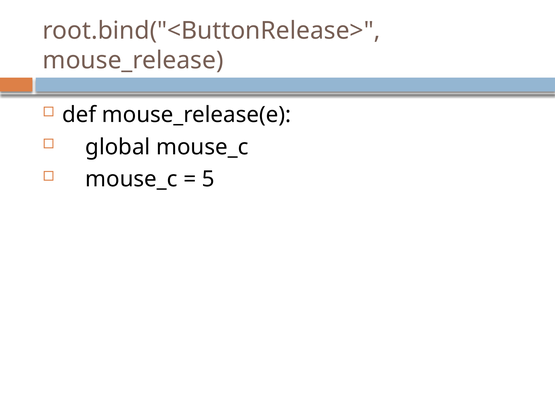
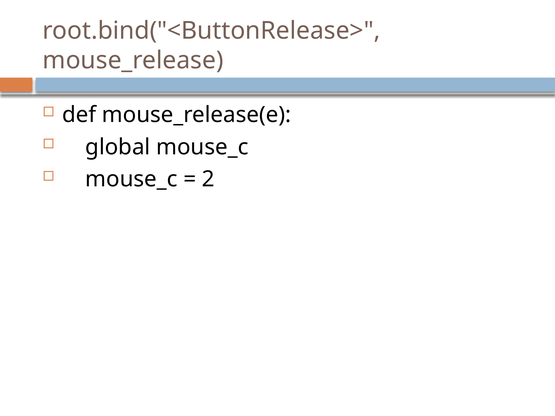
5: 5 -> 2 (208, 179)
